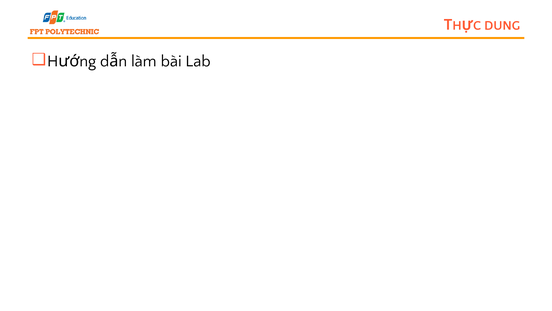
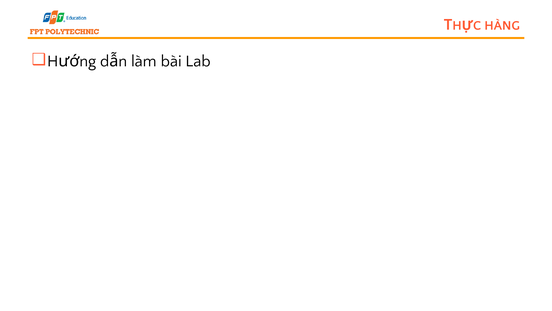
DUNG: DUNG -> HÀNG (502, 26)
